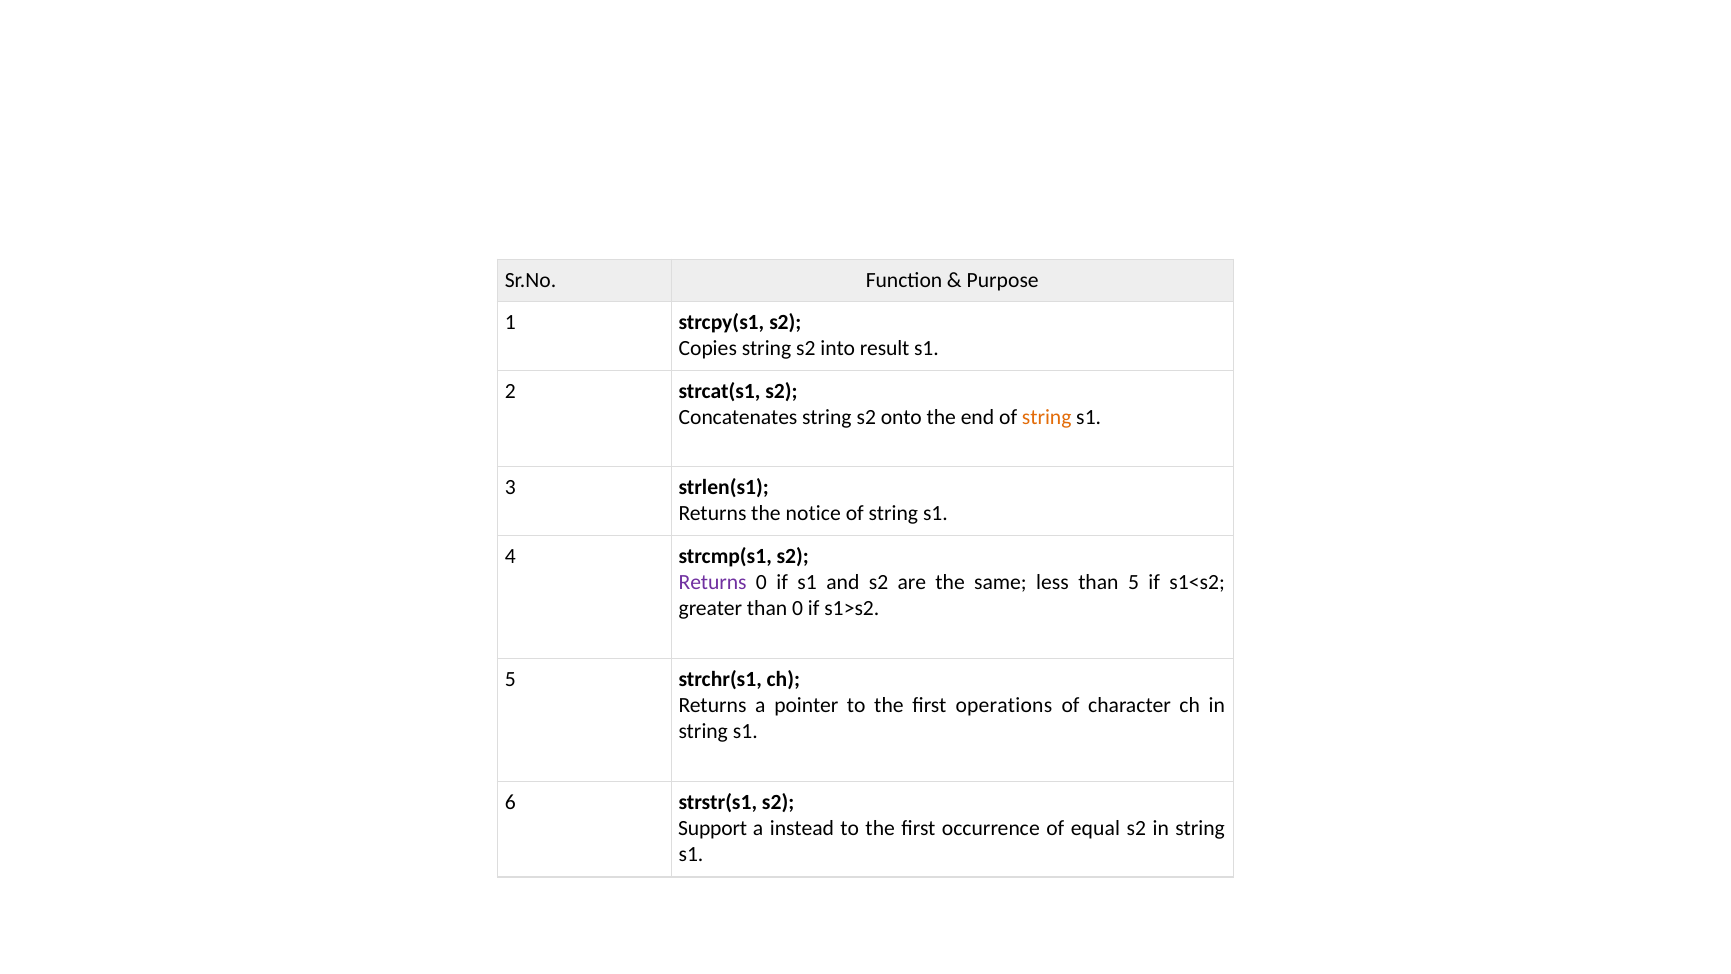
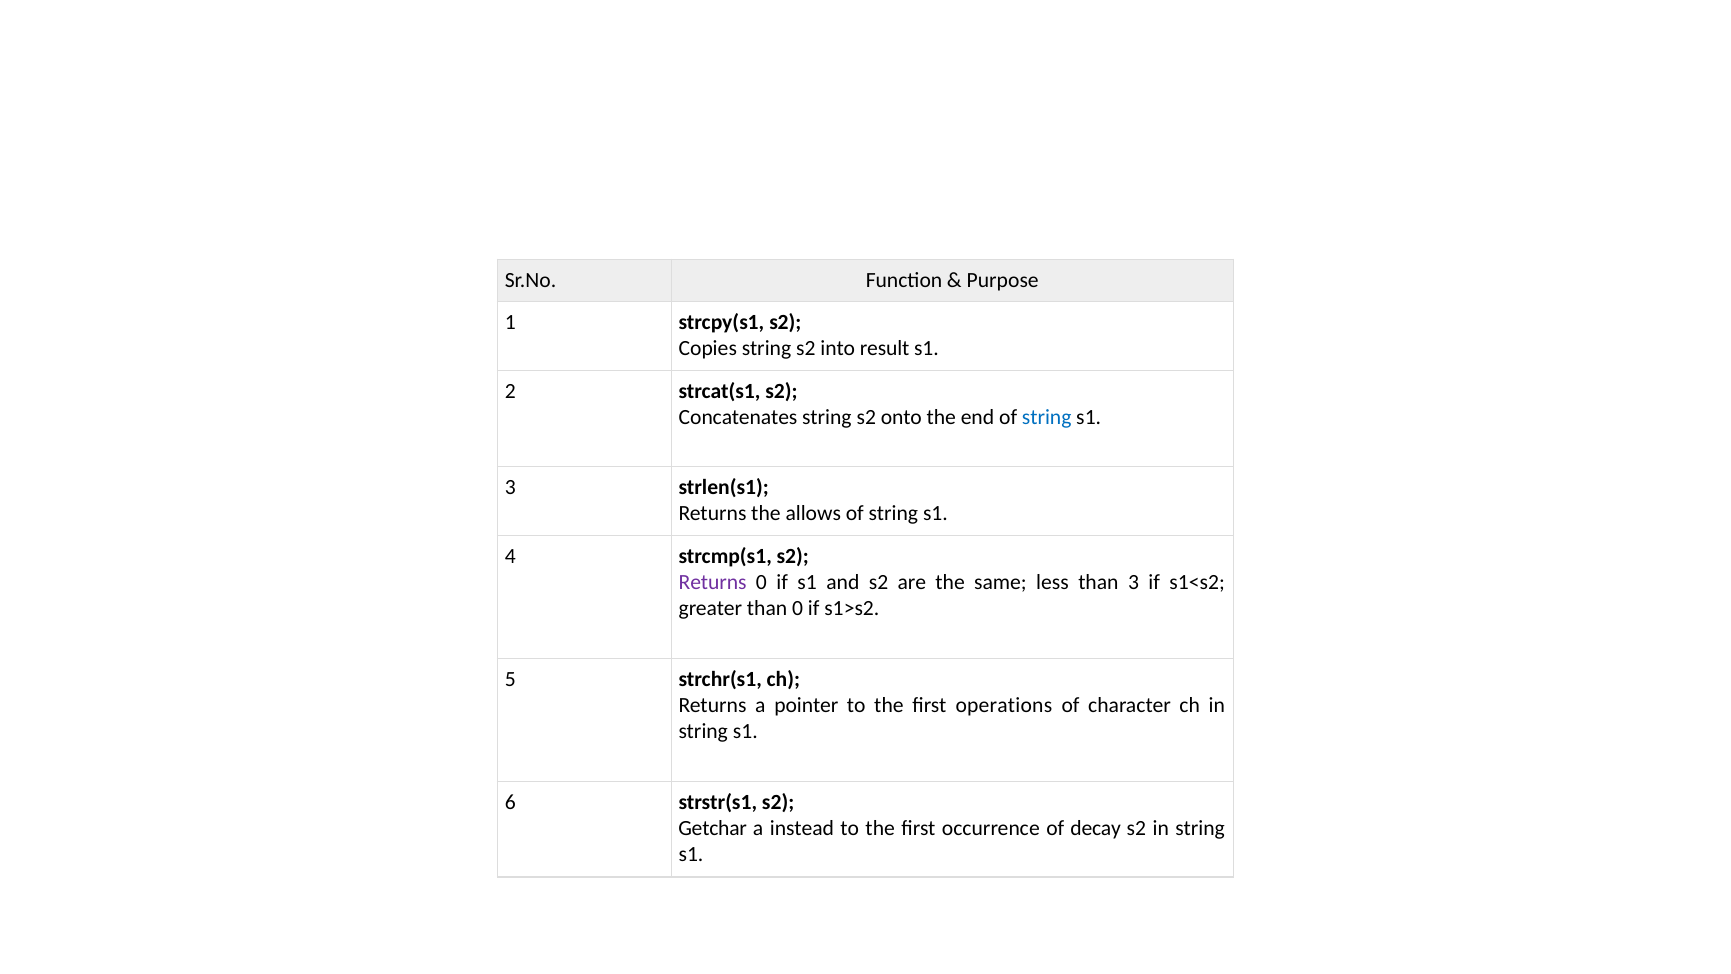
string colour: orange -> blue (1047, 417)
notice: notice -> allows (813, 513)
than 5: 5 -> 3 (1134, 582)
Support: Support -> Getchar (713, 828)
equal: equal -> decay (1096, 828)
